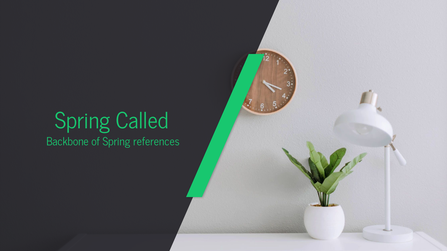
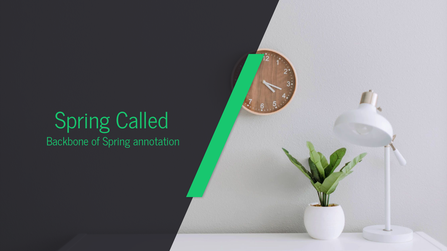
references: references -> annotation (156, 142)
